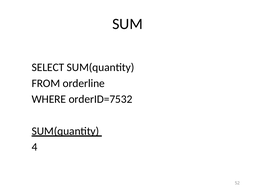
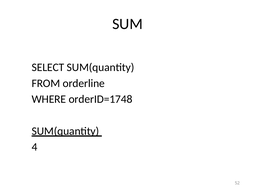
orderID=7532: orderID=7532 -> orderID=1748 (100, 99)
